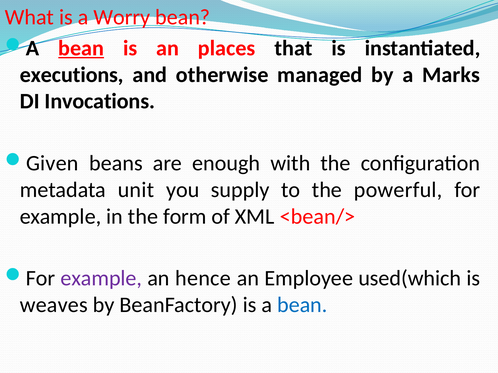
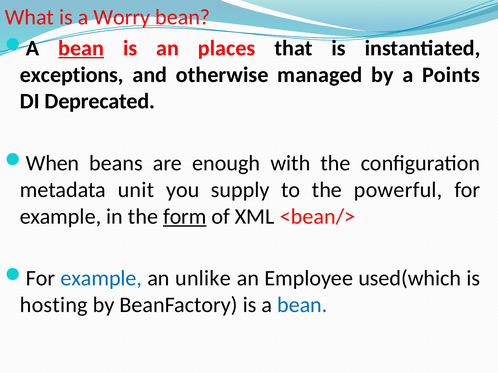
executions: executions -> exceptions (72, 75)
Marks: Marks -> Points (451, 75)
Invocations: Invocations -> Deprecated (100, 101)
Given: Given -> When (53, 164)
form underline: none -> present (185, 217)
example colour: purple -> blue (101, 279)
hence: hence -> unlike (203, 279)
weaves: weaves -> hosting (54, 305)
